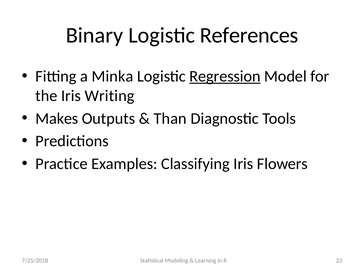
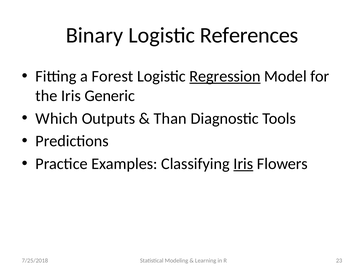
Minka: Minka -> Forest (113, 76)
Writing: Writing -> Generic (110, 96)
Makes: Makes -> Which (57, 118)
Iris underline: none -> present (243, 164)
